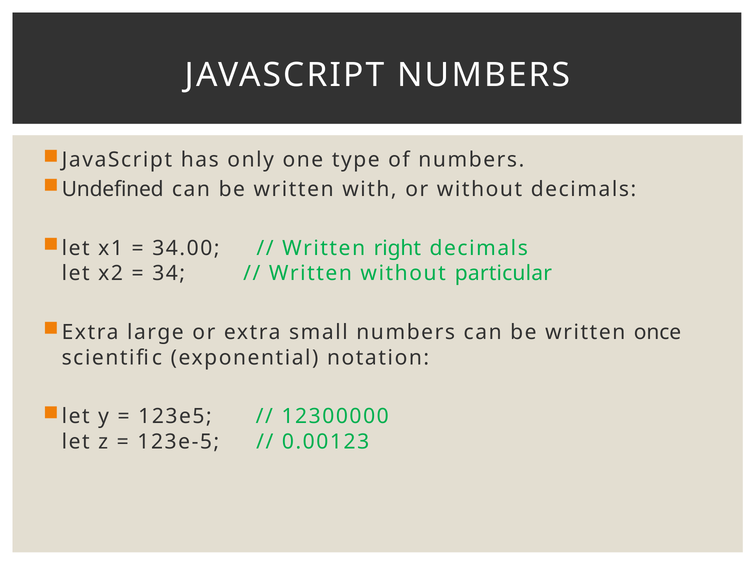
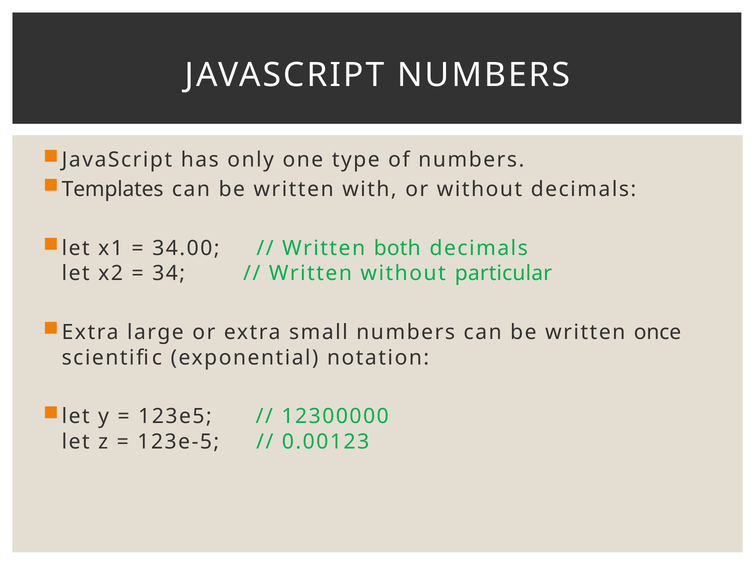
Undefined: Undefined -> Templates (113, 189)
right: right -> both (397, 248)
